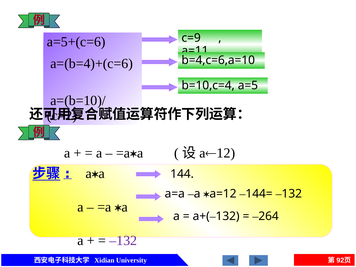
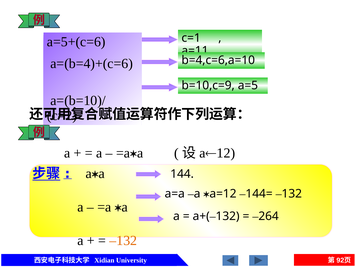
c=9: c=9 -> c=1 (191, 38)
b=10,c=4: b=10,c=4 -> b=10,c=9 (208, 86)
–132 colour: purple -> orange (123, 241)
